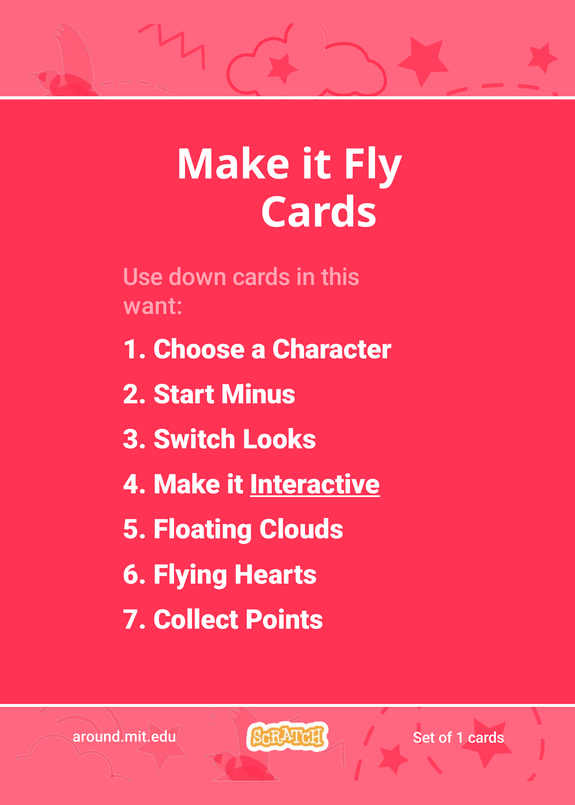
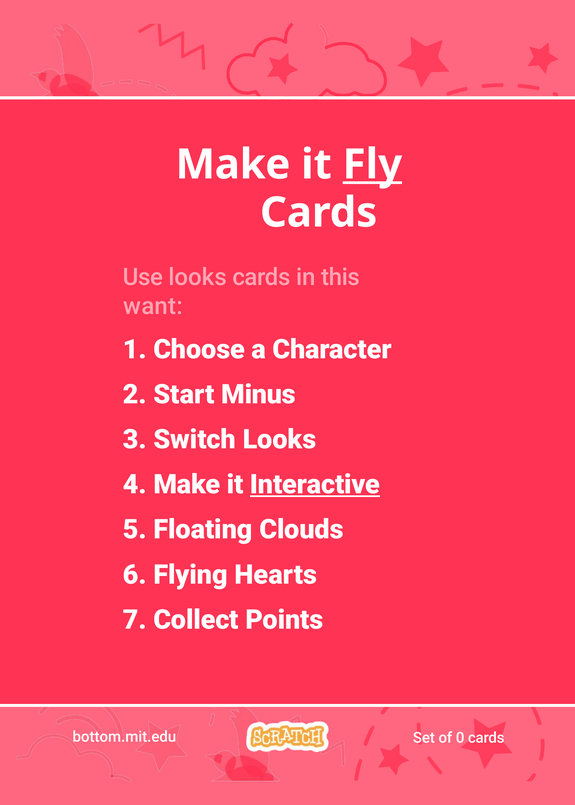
Fly underline: none -> present (372, 165)
Use down: down -> looks (198, 277)
around.mit.edu: around.mit.edu -> bottom.mit.edu (124, 737)
1: 1 -> 0 (460, 738)
